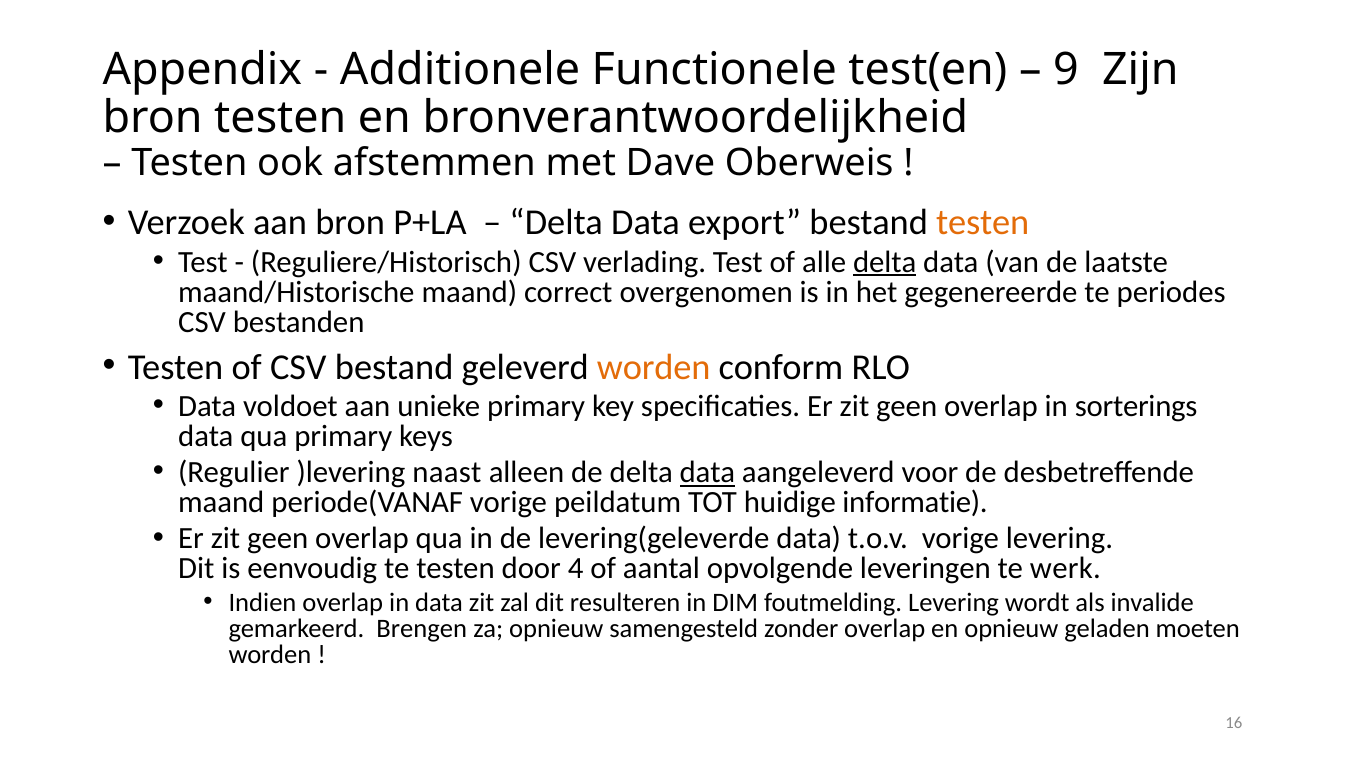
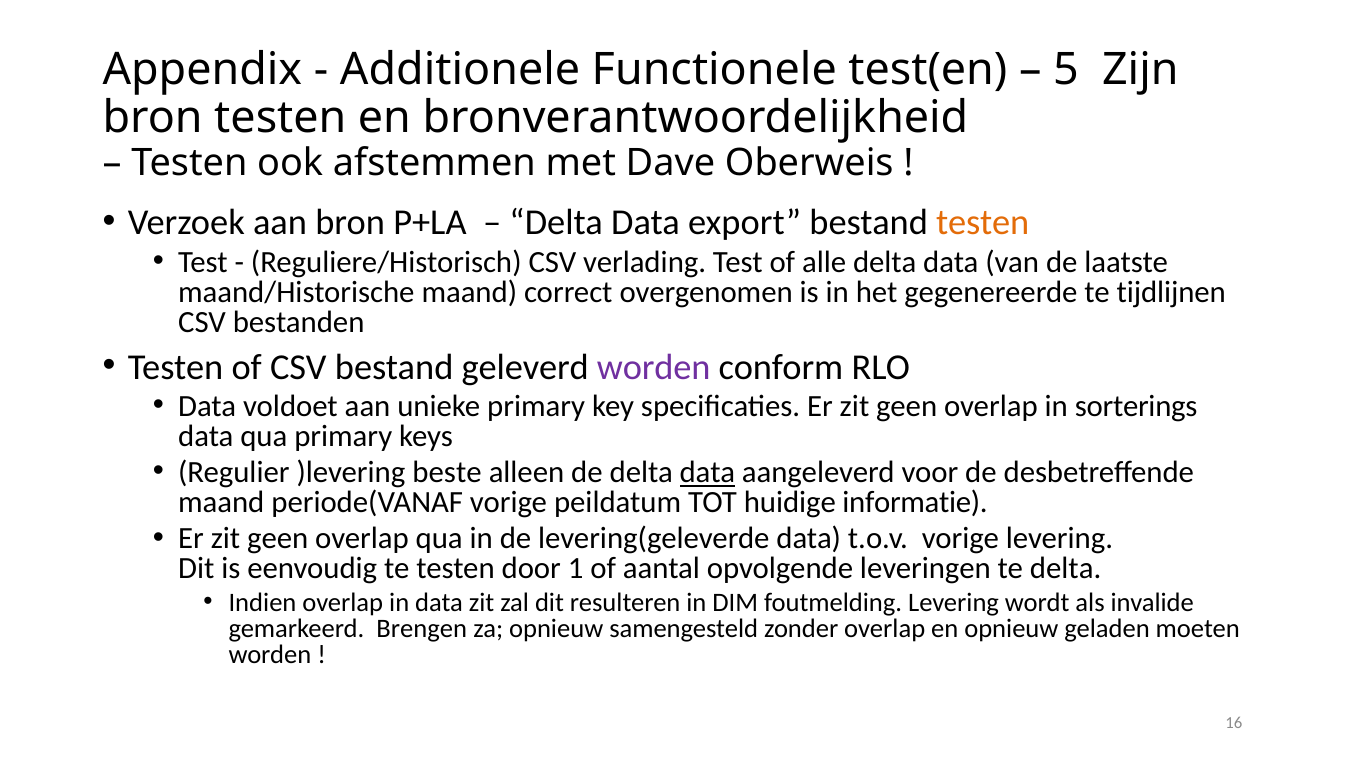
9: 9 -> 5 (1066, 69)
delta underline: present -> none (885, 262)
periodes: periodes -> tijdlijnen (1171, 292)
worden colour: orange -> purple (654, 367)
naast: naast -> beste (447, 472)
4: 4 -> 1 (576, 568)
te werk: werk -> delta (1066, 568)
